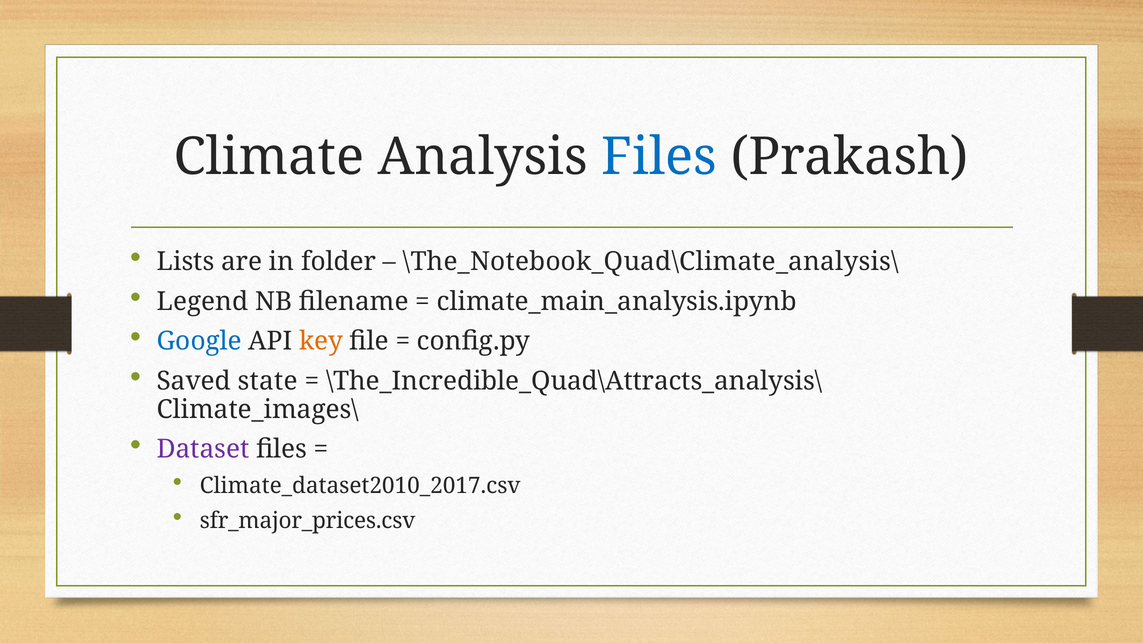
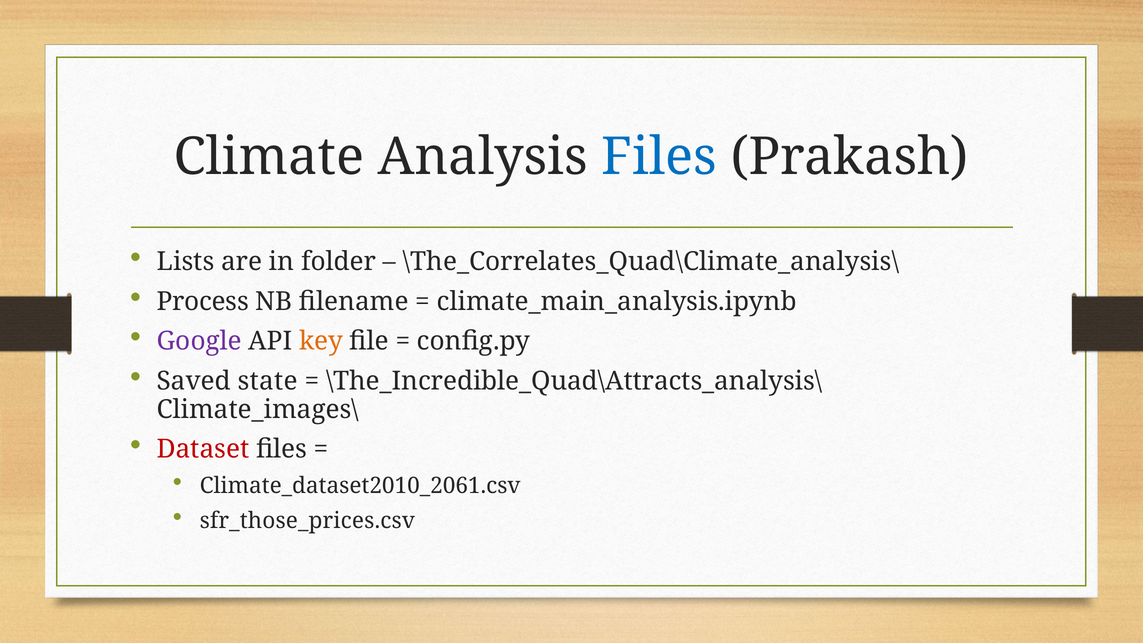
\The_Notebook_Quad\Climate_analysis\: \The_Notebook_Quad\Climate_analysis\ -> \The_Correlates_Quad\Climate_analysis\ (651, 262)
Legend: Legend -> Process (203, 301)
Google colour: blue -> purple (199, 341)
Dataset colour: purple -> red (203, 449)
Climate_dataset2010_2017.csv: Climate_dataset2010_2017.csv -> Climate_dataset2010_2061.csv (360, 486)
sfr_major_prices.csv: sfr_major_prices.csv -> sfr_those_prices.csv (307, 521)
